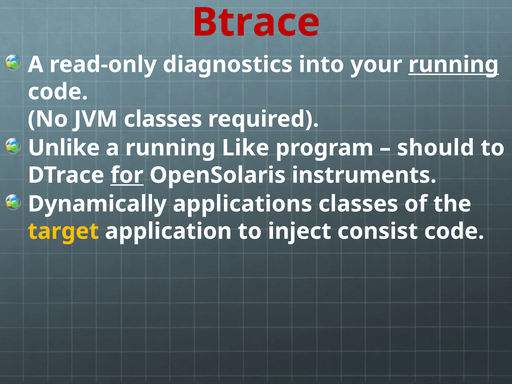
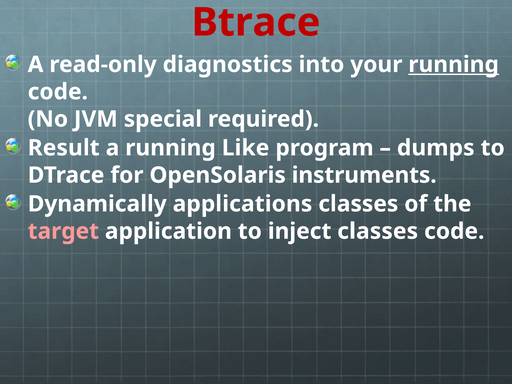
JVM classes: classes -> special (163, 119)
Unlike: Unlike -> Result (64, 148)
should: should -> dumps (436, 148)
for underline: present -> none (127, 175)
target colour: yellow -> pink (63, 231)
inject consist: consist -> classes (378, 231)
